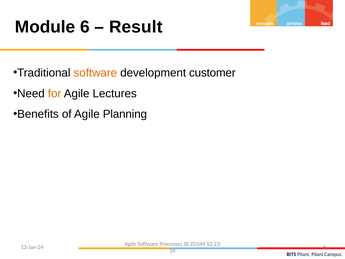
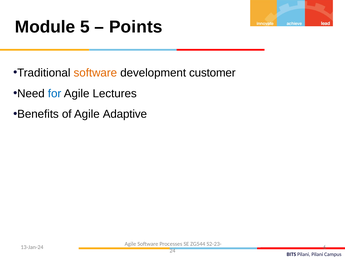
Module 6: 6 -> 5 (85, 27)
Result: Result -> Points (136, 27)
for colour: orange -> blue (55, 93)
Planning: Planning -> Adaptive (125, 114)
